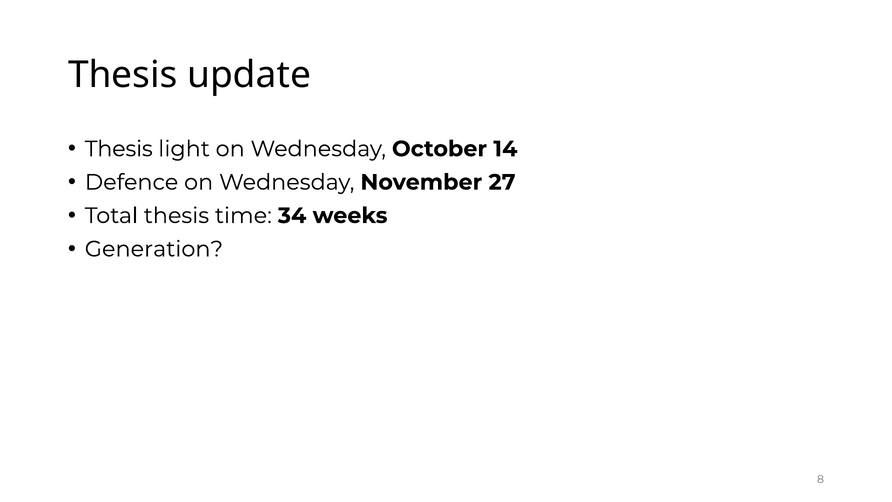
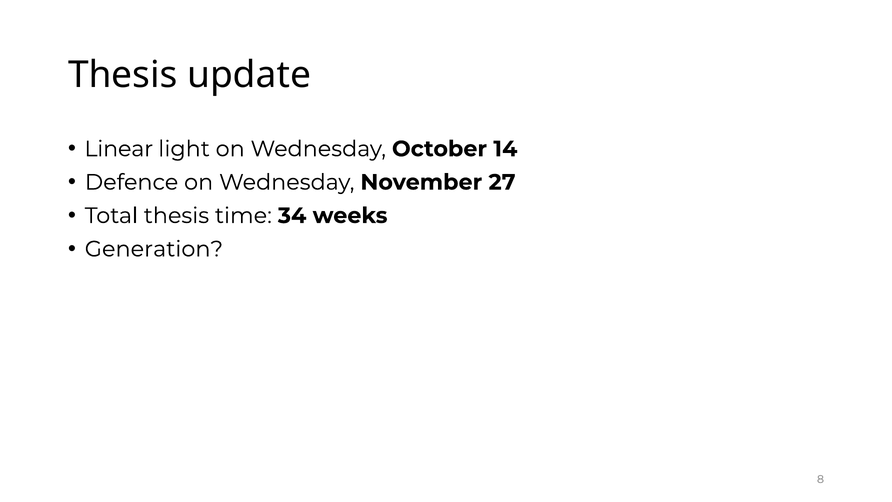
Thesis: Thesis -> Linear (119, 149)
